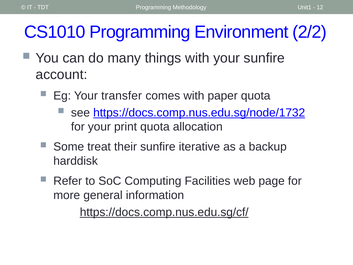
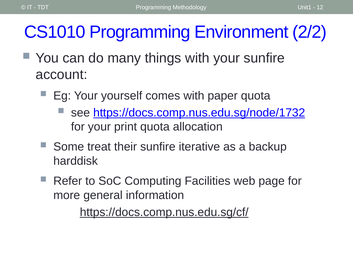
transfer: transfer -> yourself (122, 96)
